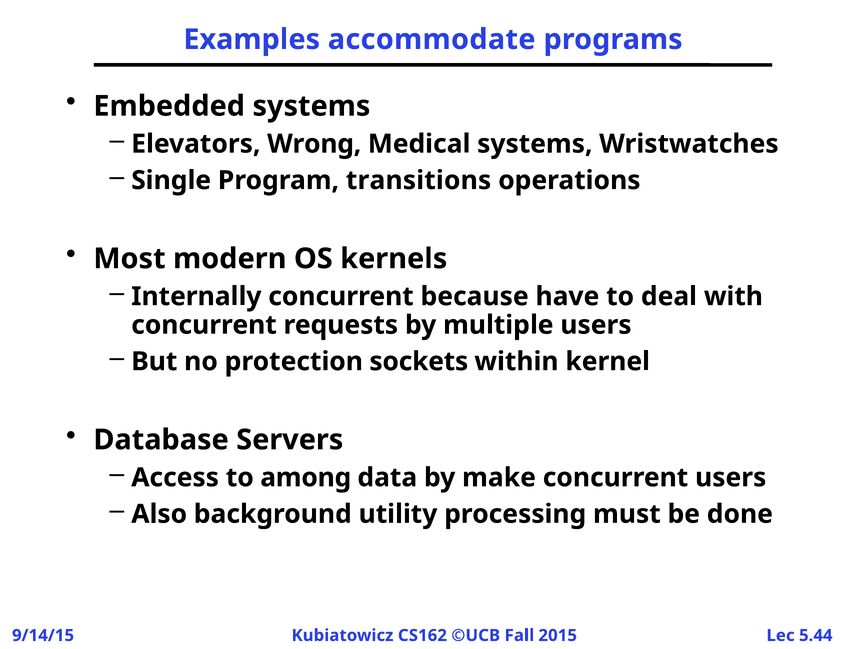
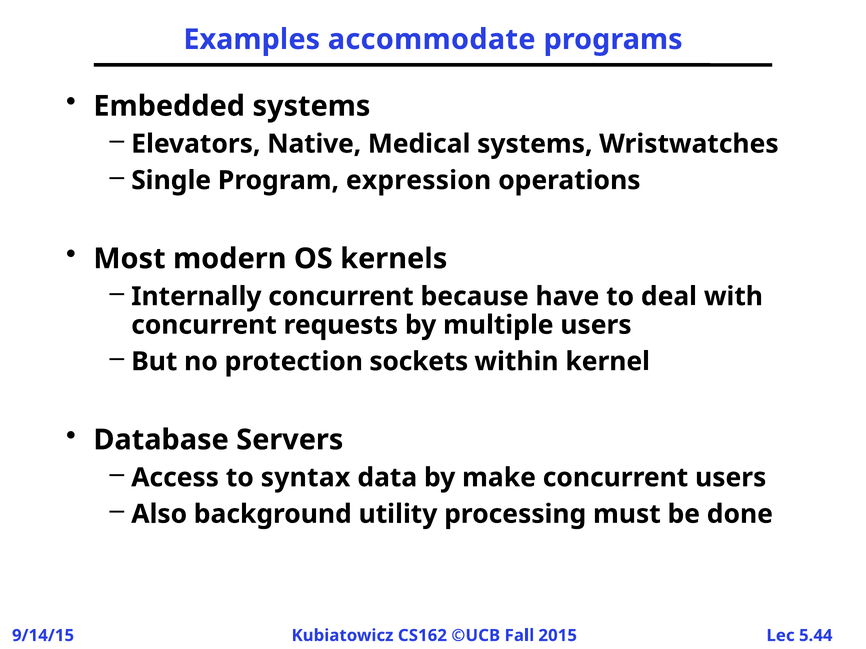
Wrong: Wrong -> Native (314, 144)
transitions: transitions -> expression (419, 181)
among: among -> syntax (305, 478)
